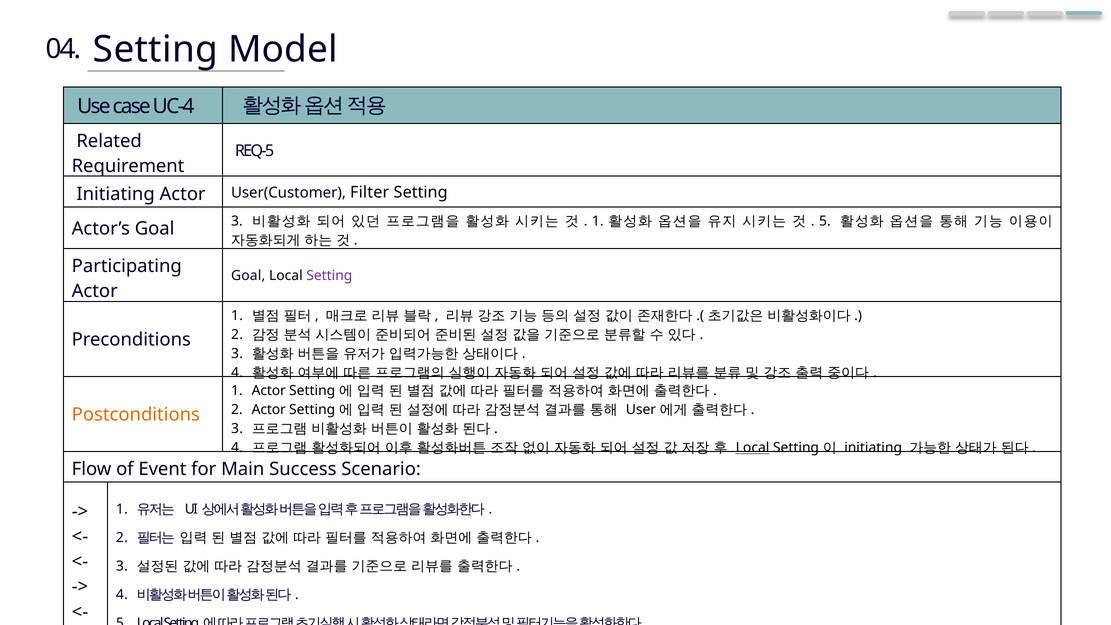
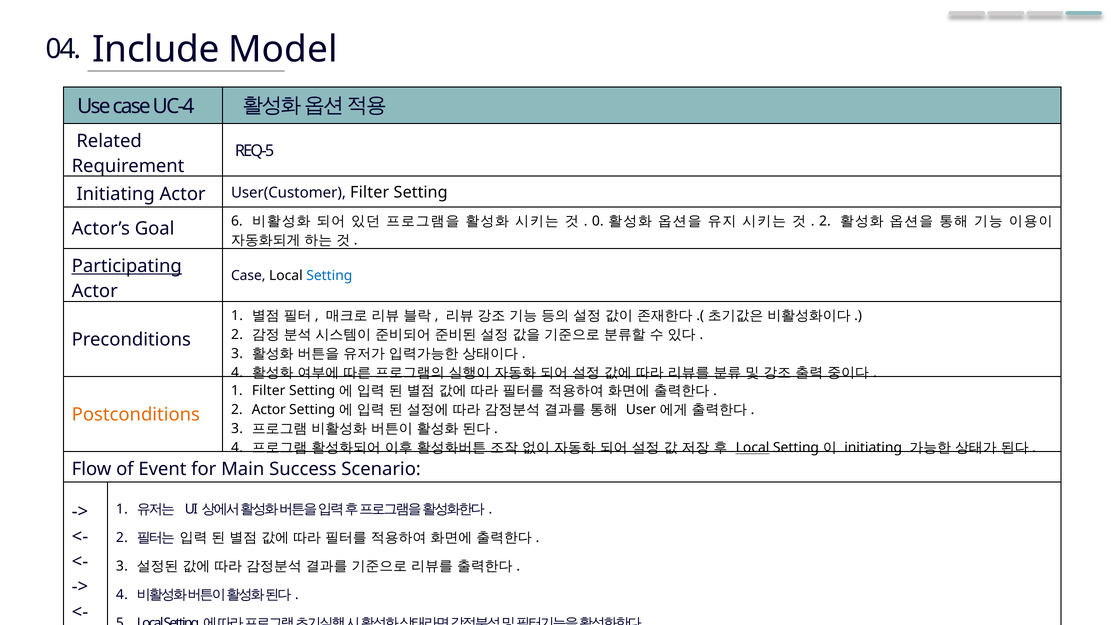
04 Setting: Setting -> Include (156, 50)
Goal 3: 3 -> 6 (237, 221)
1: 1 -> 0 (598, 221)
5: 5 -> 2 (825, 221)
Participating underline: none -> present (127, 266)
Goal: Goal -> Case (248, 276)
Setting colour: purple -> blue (329, 276)
1 Actor: Actor -> Filter (269, 391)
